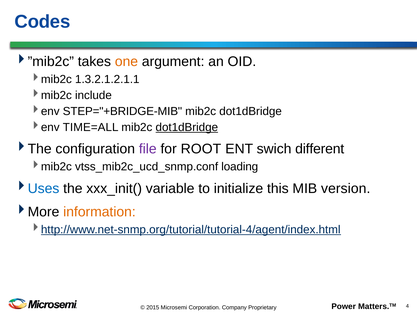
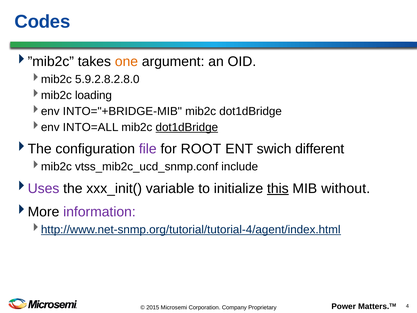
1.3.2.1.2.1.1: 1.3.2.1.2.1.1 -> 5.9.2.8.2.8.0 (107, 79)
include: include -> loading (93, 95)
STEP="+BRIDGE-MIB: STEP="+BRIDGE-MIB -> INTO="+BRIDGE-MIB (122, 111)
TIME=ALL: TIME=ALL -> INTO=ALL (91, 127)
loading: loading -> include (240, 167)
Uses colour: blue -> purple (44, 188)
this underline: none -> present (278, 188)
version: version -> without (346, 188)
information colour: orange -> purple (99, 212)
